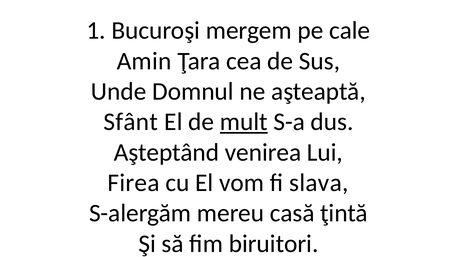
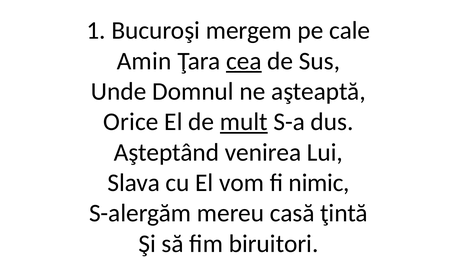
cea underline: none -> present (244, 61)
Sfânt: Sfânt -> Orice (131, 122)
Firea: Firea -> Slava (134, 183)
slava: slava -> nimic (319, 183)
